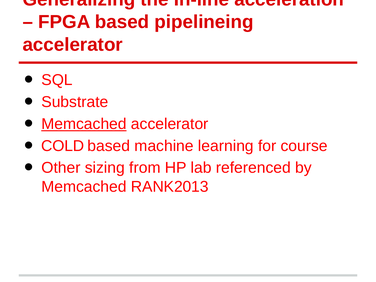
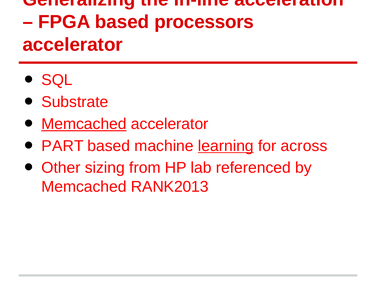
pipelineing: pipelineing -> processors (204, 22)
COLD: COLD -> PART (63, 146)
learning underline: none -> present (226, 146)
course: course -> across (304, 146)
